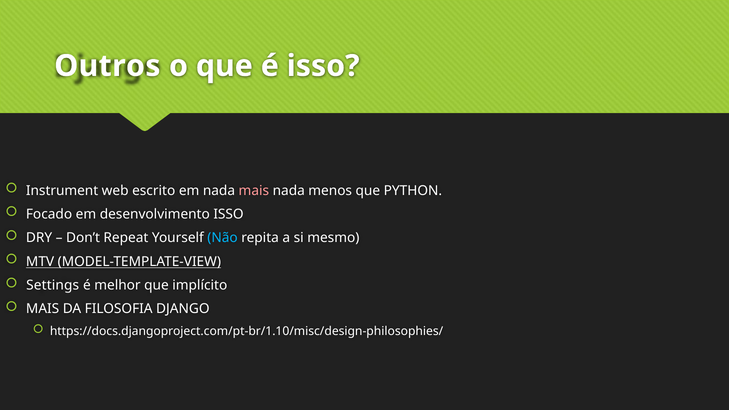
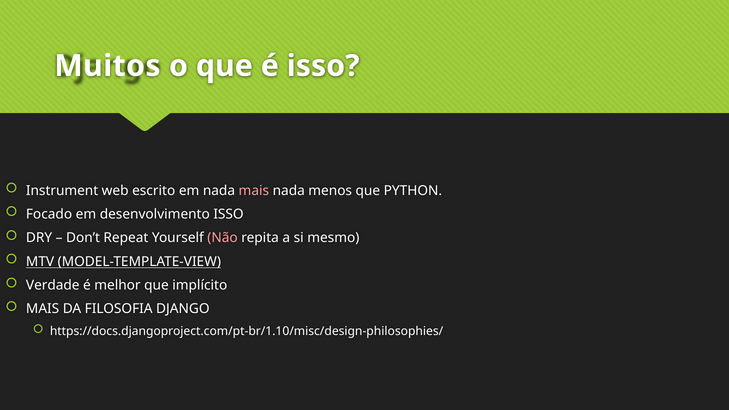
Outros: Outros -> Muitos (107, 66)
Não colour: light blue -> pink (223, 238)
Settings: Settings -> Verdade (53, 285)
